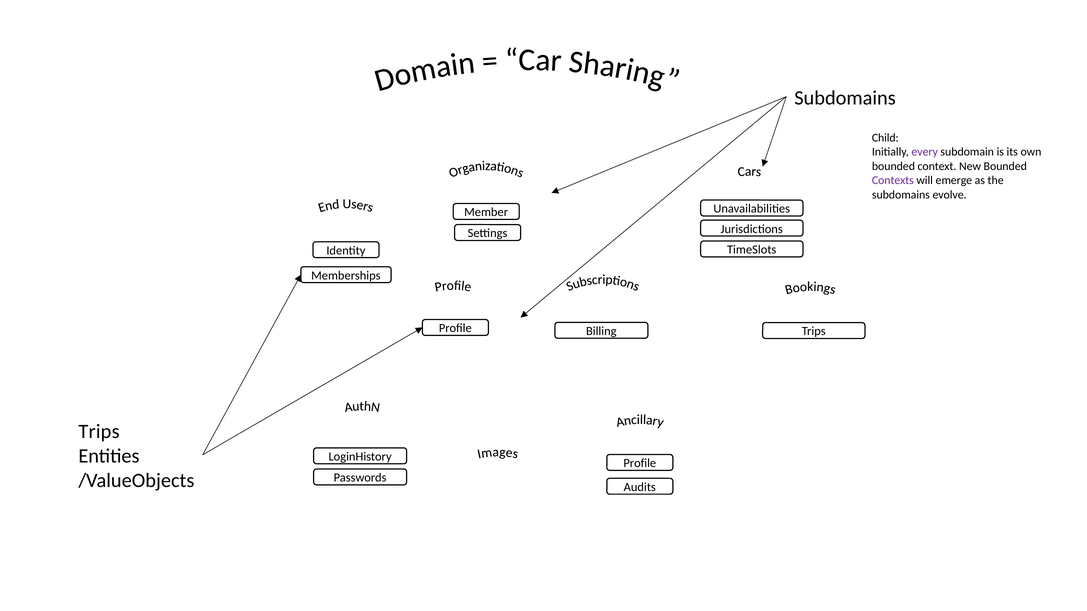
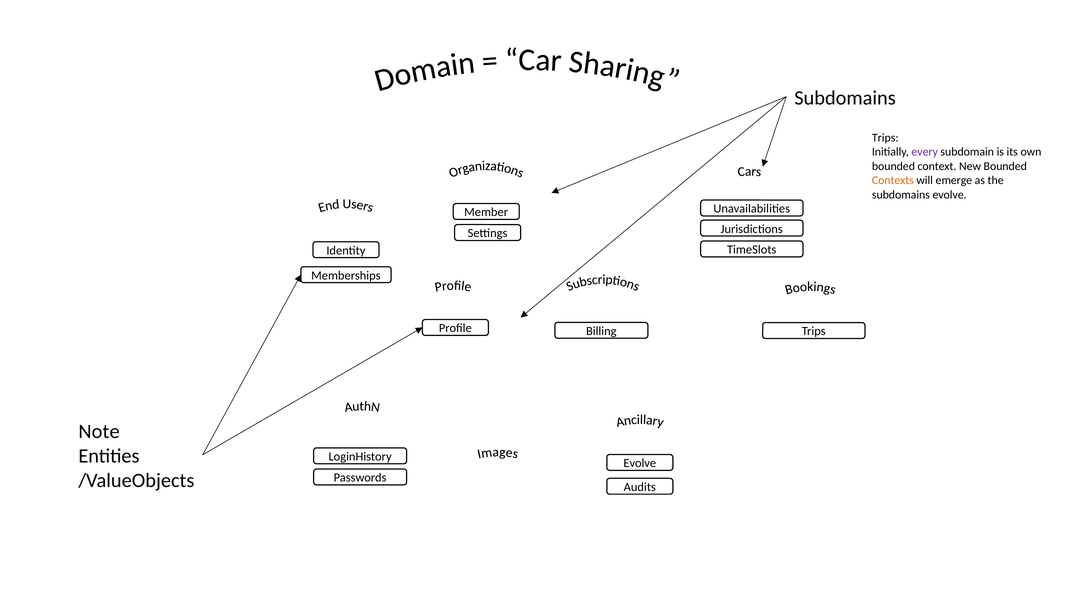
Child: Child -> Trips (885, 138)
Contexts colour: purple -> orange (893, 180)
Trips: Trips -> Note (99, 432)
Profile: Profile -> Evolve (640, 464)
